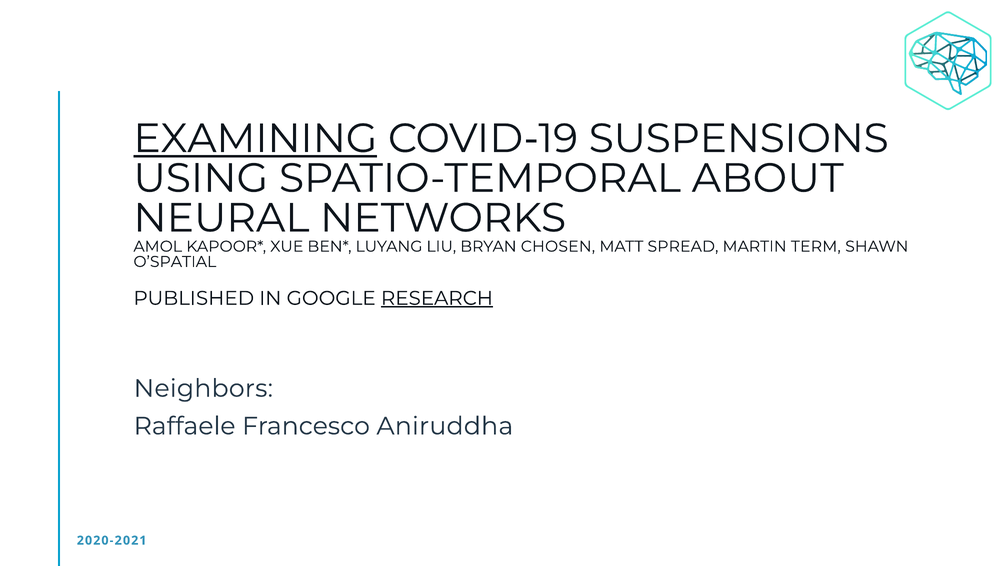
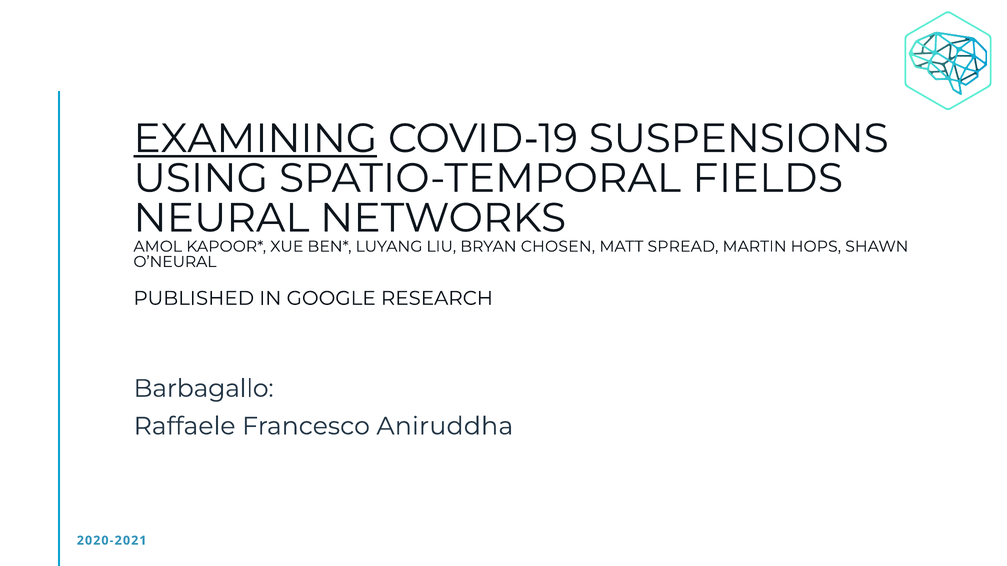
ABOUT: ABOUT -> FIELDS (768, 178)
TERM: TERM -> HOPS (816, 247)
O’SPATIAL: O’SPATIAL -> O’NEURAL (175, 262)
RESEARCH underline: present -> none (437, 298)
Neighbors: Neighbors -> Barbagallo (204, 389)
